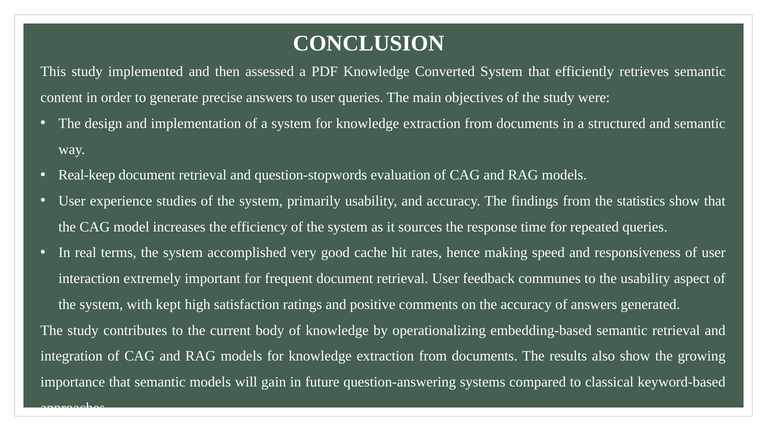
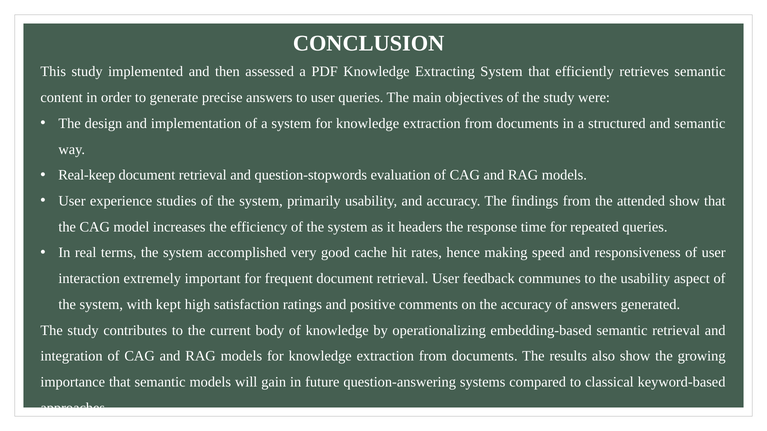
Converted: Converted -> Extracting (445, 72)
statistics: statistics -> attended (641, 201)
sources: sources -> headers (420, 227)
